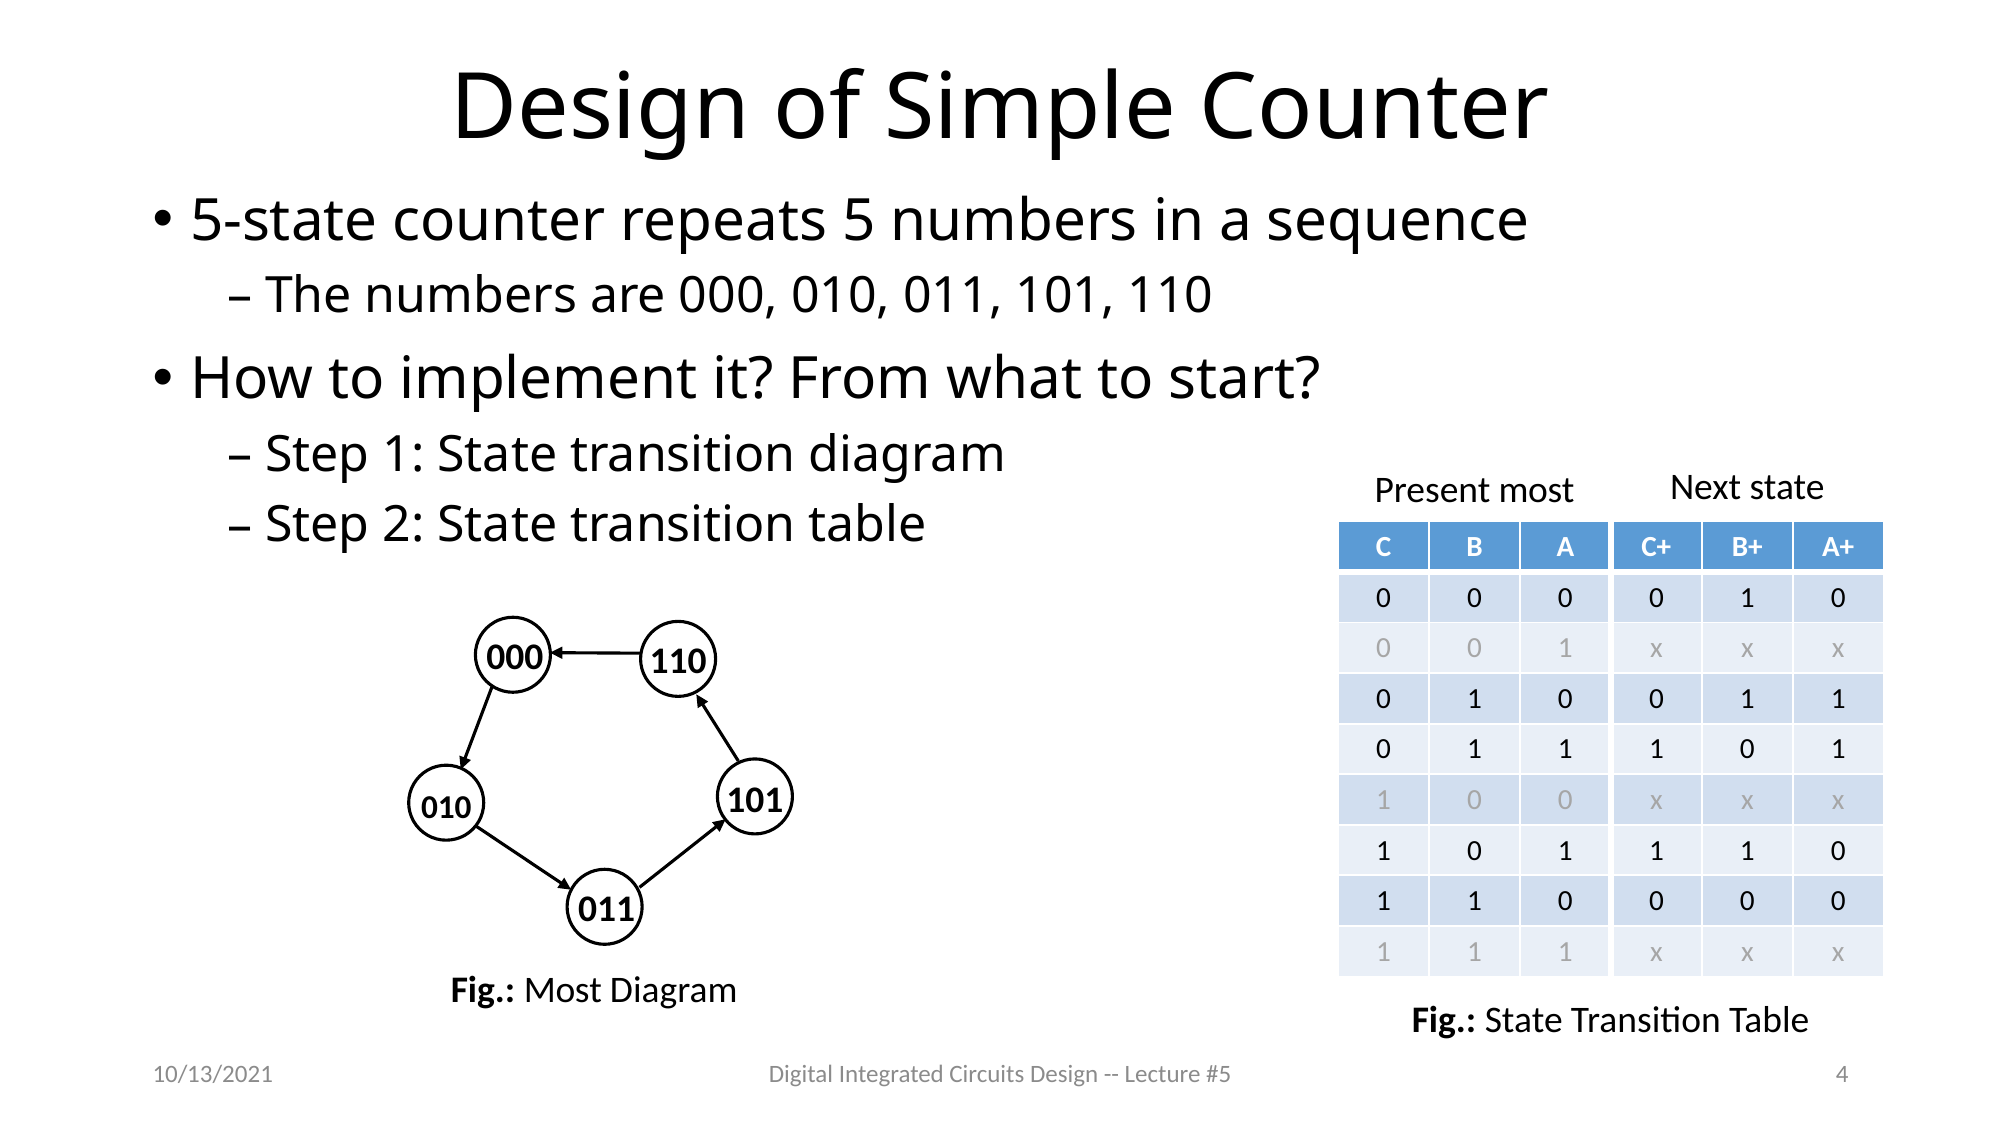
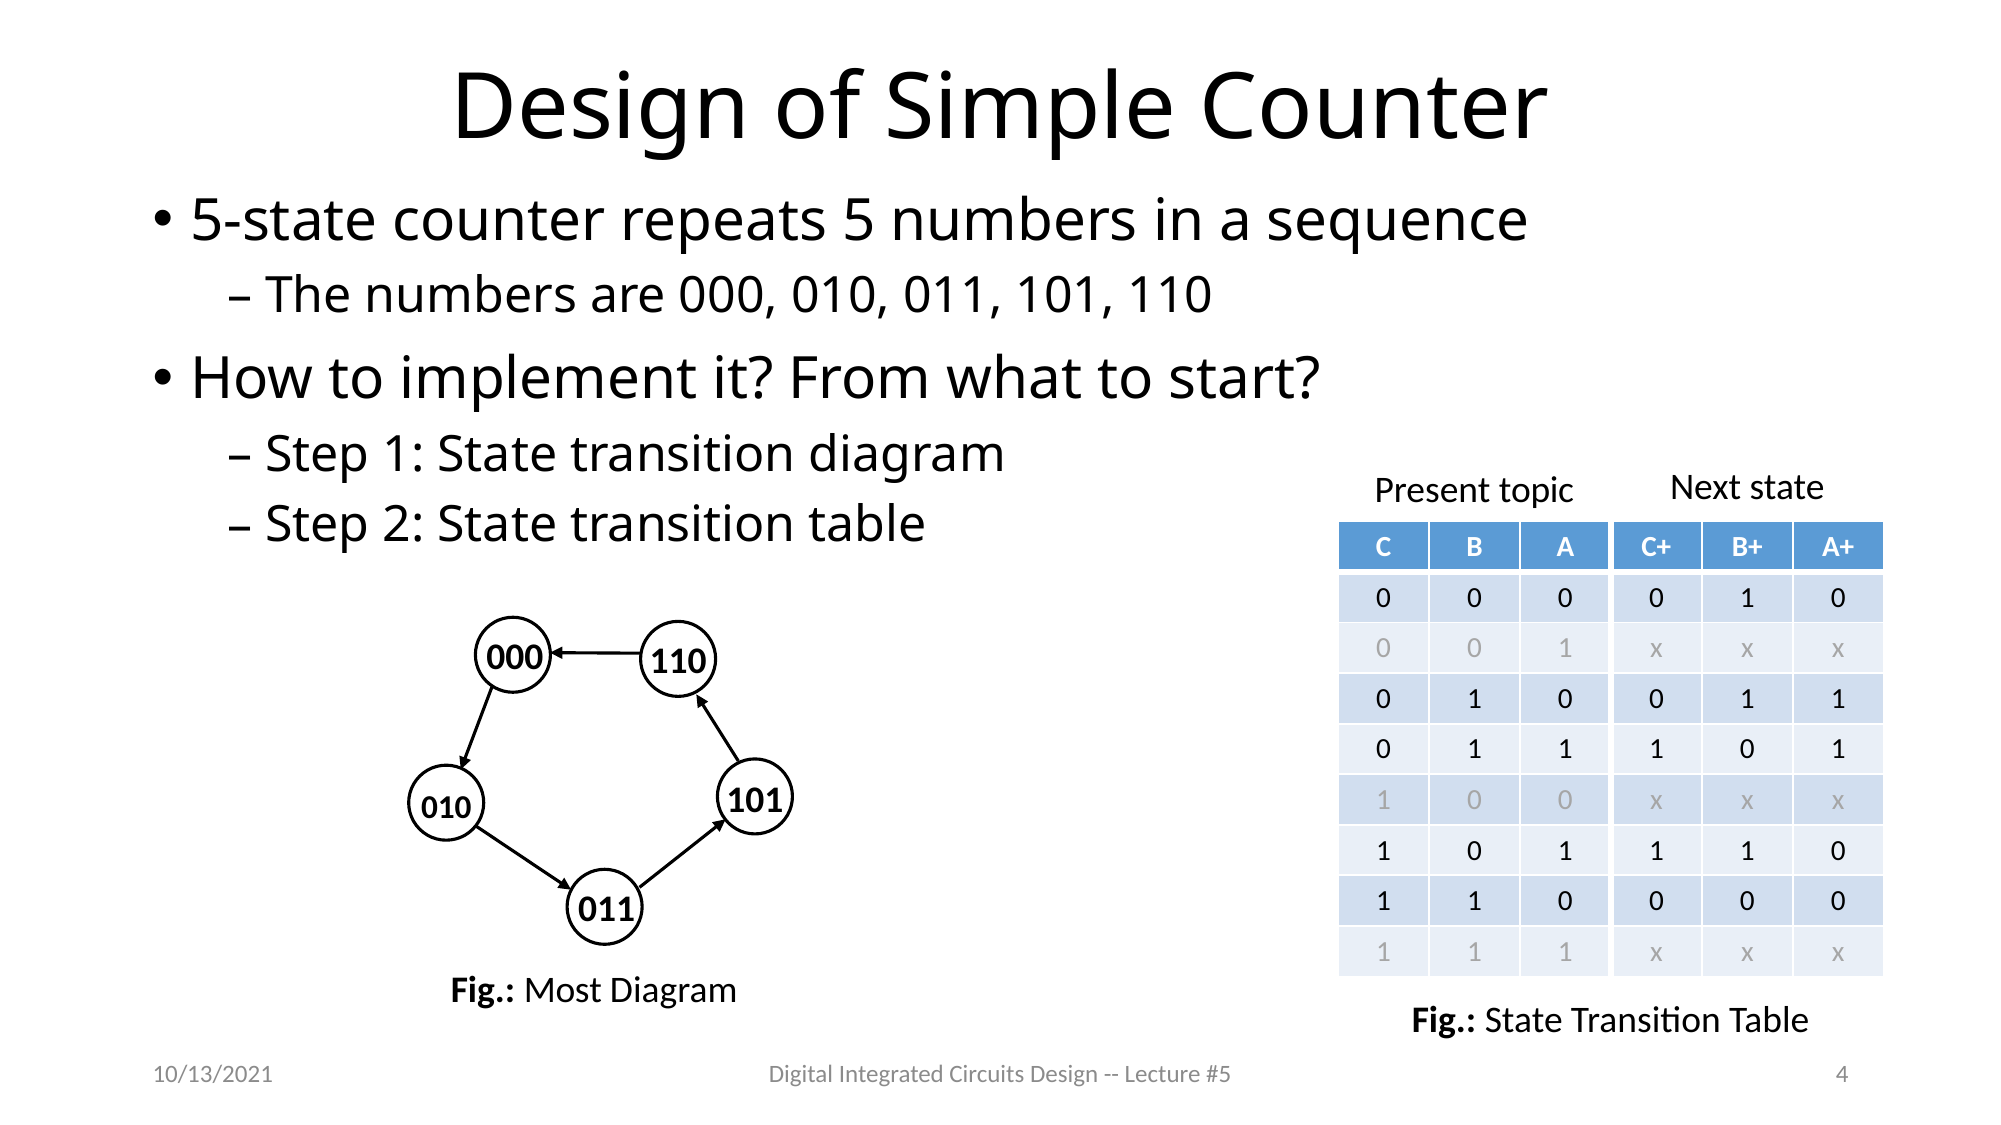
Present most: most -> topic (1536, 490)
